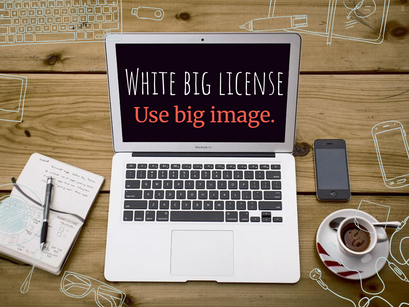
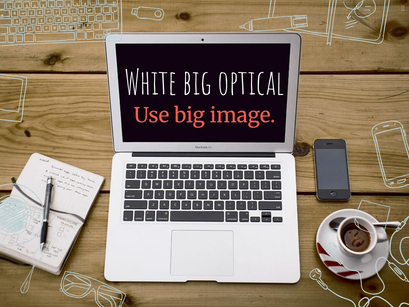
license: license -> optical (251, 84)
